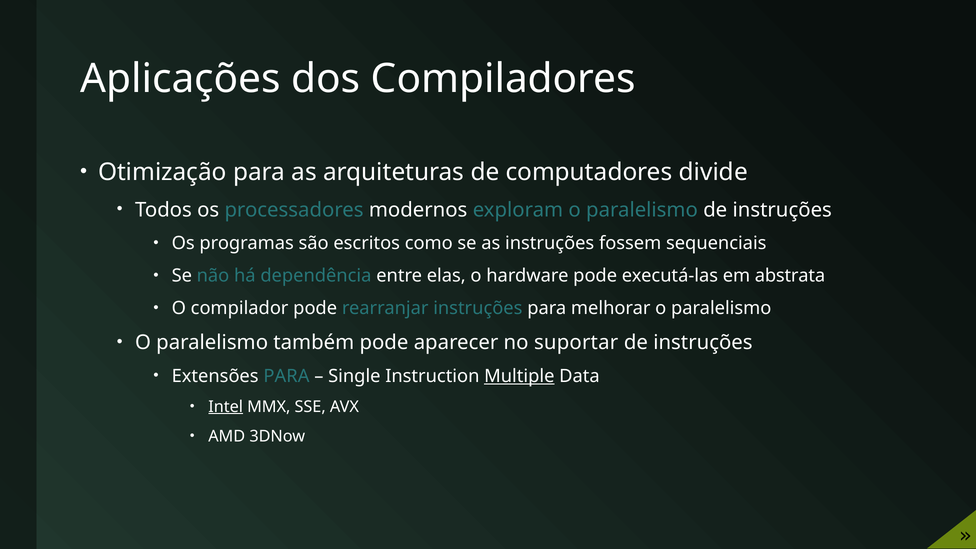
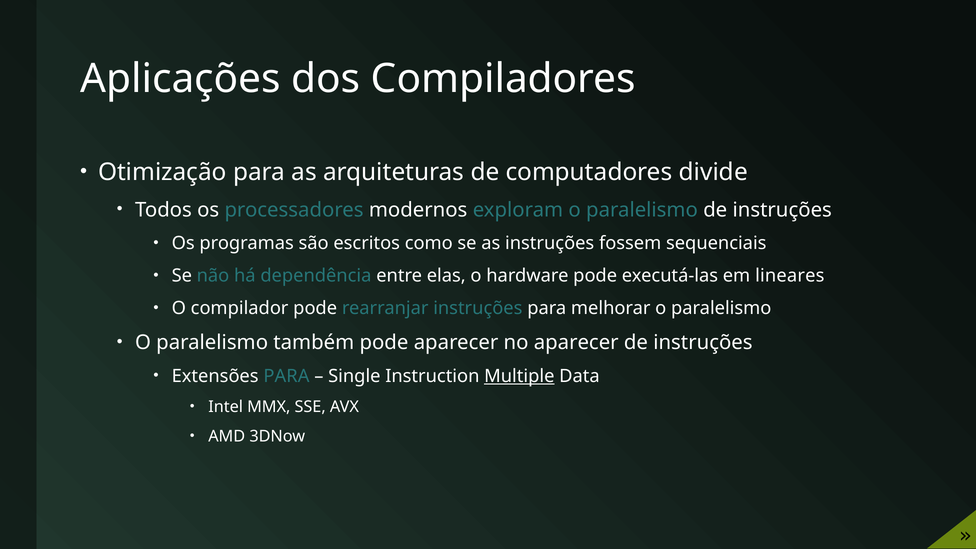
abstrata: abstrata -> lineares (790, 276)
no suportar: suportar -> aparecer (576, 343)
Intel underline: present -> none (226, 407)
